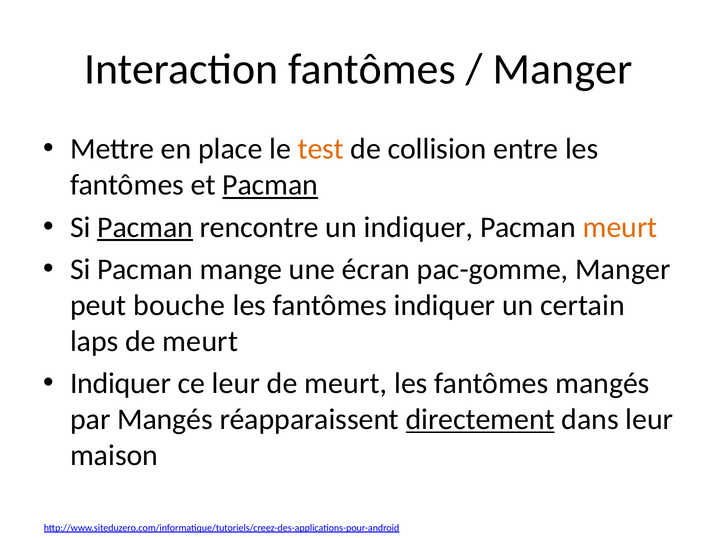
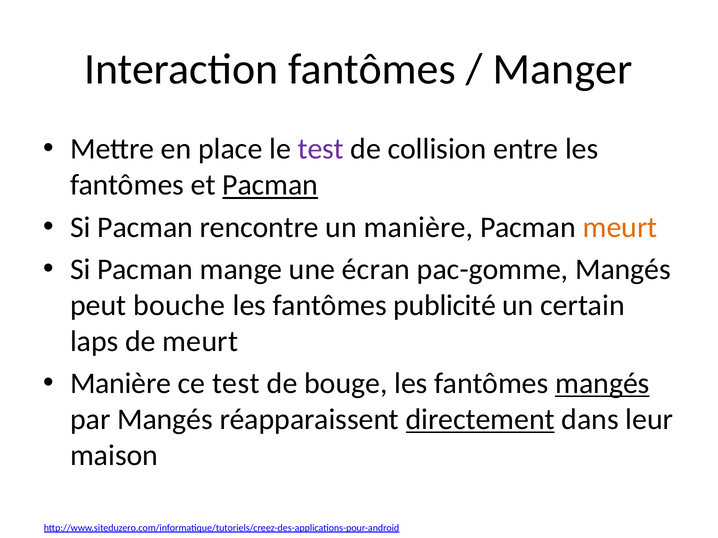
test colour: orange -> purple (321, 149)
Pacman underline: present -> none (145, 227)
un indiquer: indiquer -> manière (418, 227)
pac-gomme Manger: Manger -> Mangés (623, 270)
fantômes indiquer: indiquer -> publicité (445, 306)
Indiquer: Indiquer -> Manière (121, 384)
ce leur: leur -> test (236, 384)
meurt: meurt -> bouge (346, 384)
mangés underline: none -> present (602, 384)
